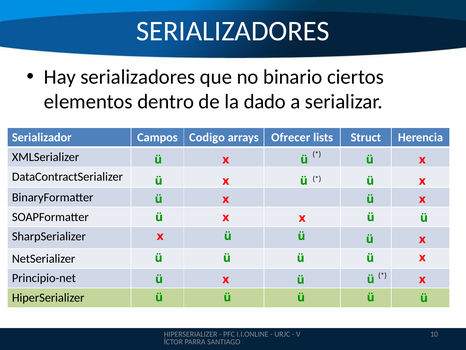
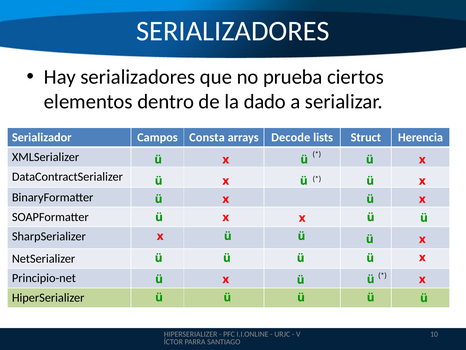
binario: binario -> prueba (293, 77)
Codigo: Codigo -> Consta (207, 137)
Ofrecer: Ofrecer -> Decode (291, 137)
